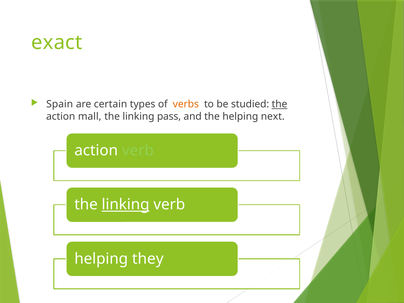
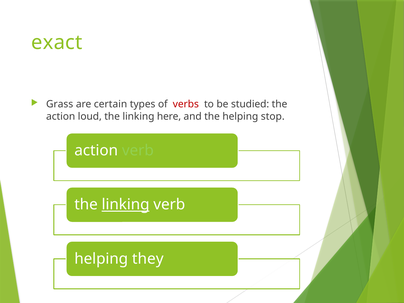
Spain: Spain -> Grass (60, 104)
verbs colour: orange -> red (186, 104)
the underline: present -> none (280, 104)
mall: mall -> loud (90, 116)
pass: pass -> here (169, 116)
next: next -> stop (273, 116)
